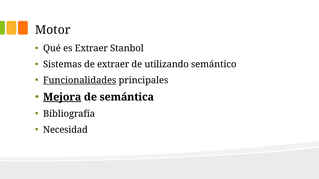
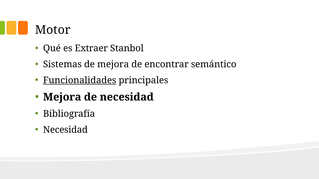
de extraer: extraer -> mejora (113, 64)
utilizando: utilizando -> encontrar (167, 64)
Mejora underline: present -> none (62, 97)
de semántica: semántica -> necesidad (127, 97)
